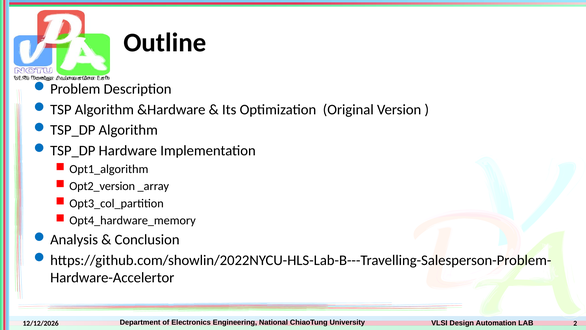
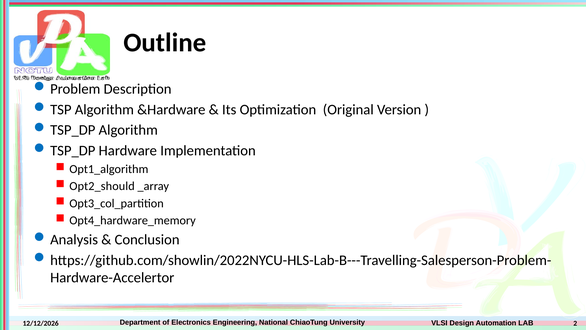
Opt2_version: Opt2_version -> Opt2_should (102, 186)
